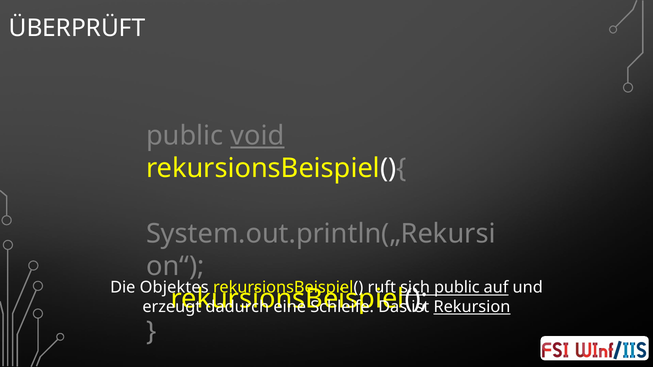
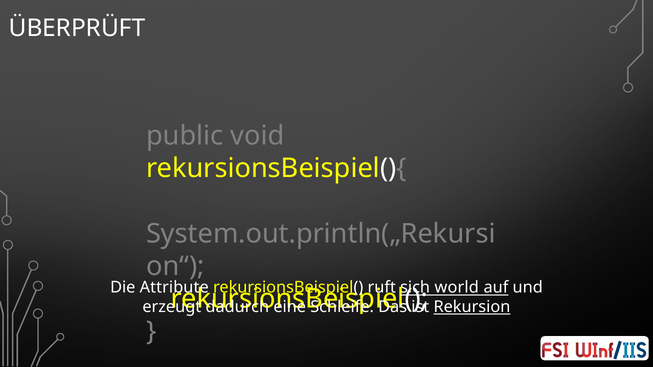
void underline: present -> none (257, 136)
Objektes: Objektes -> Attribute (174, 288)
public: public -> world (457, 288)
